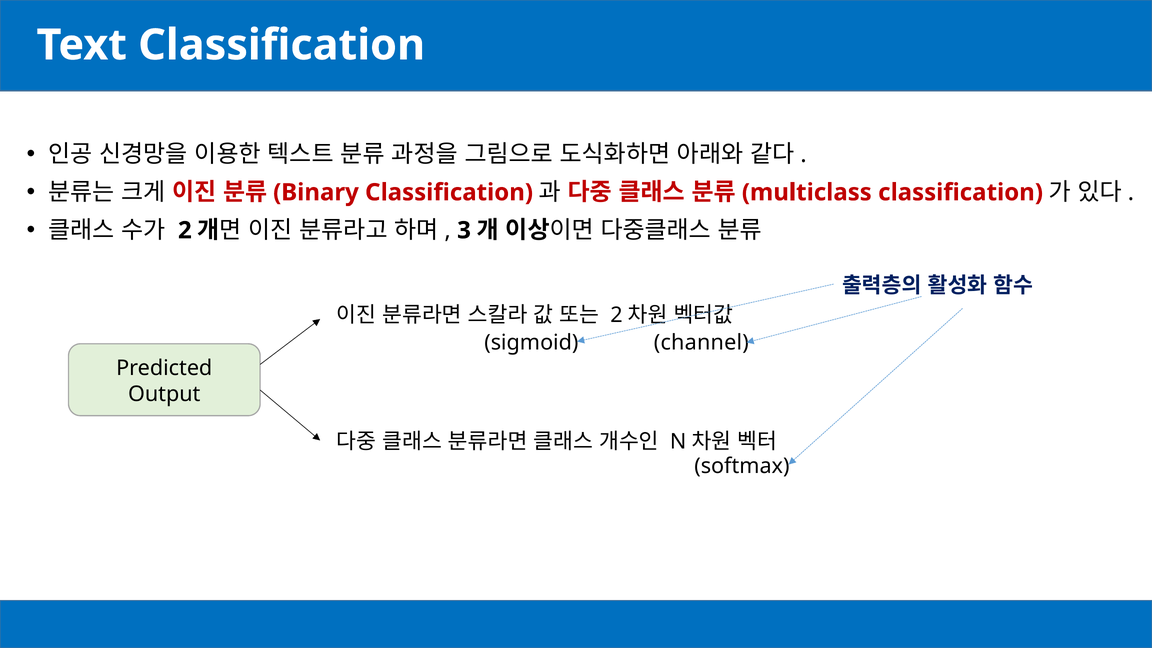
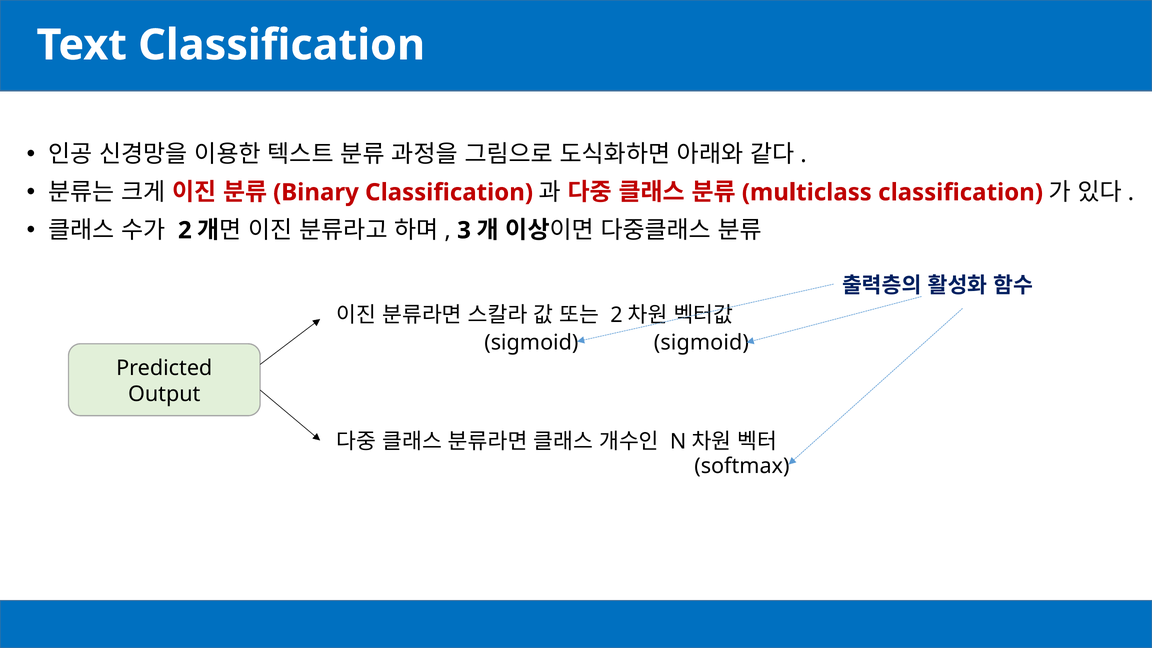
sigmoid channel: channel -> sigmoid (701, 343)
